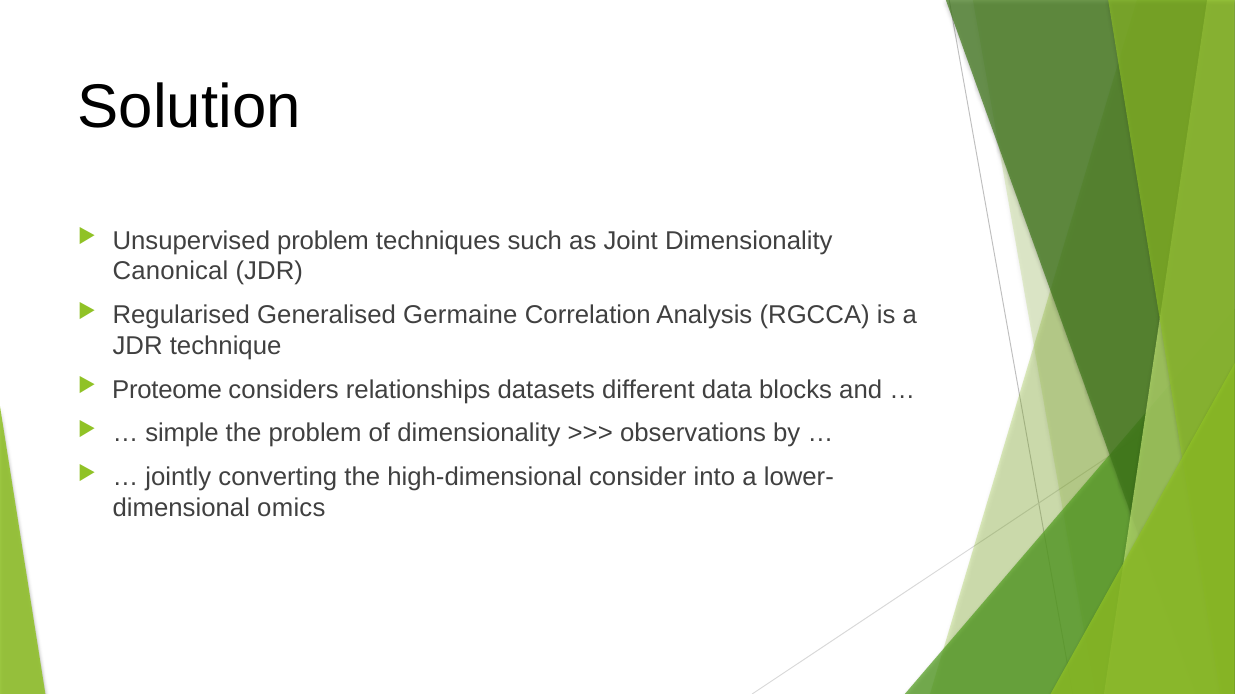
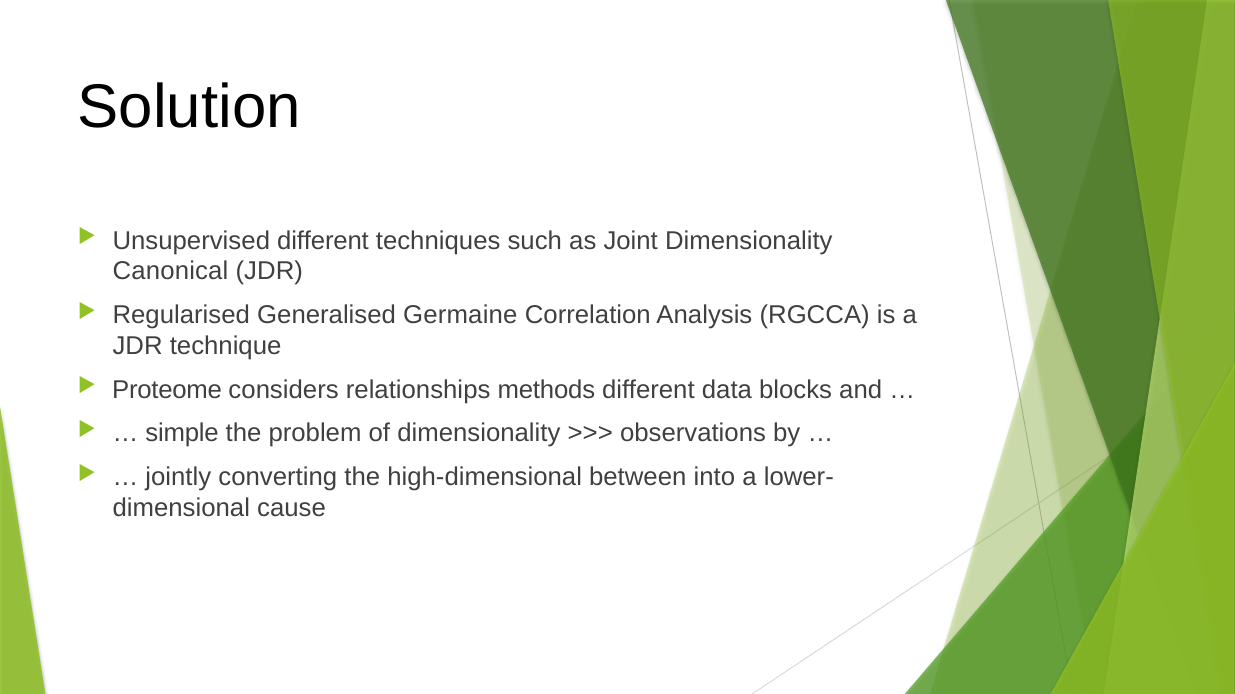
Unsupervised problem: problem -> different (323, 241)
datasets: datasets -> methods (546, 390)
consider: consider -> between (638, 478)
omics: omics -> cause (291, 508)
